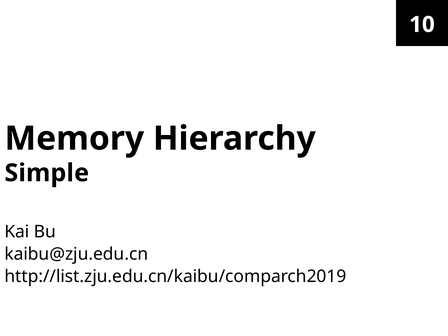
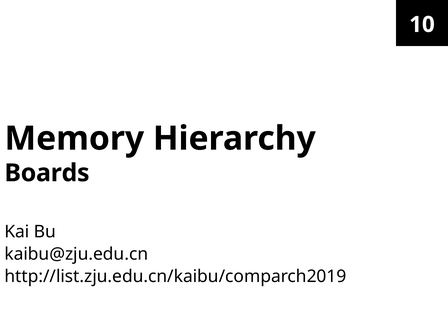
Simple: Simple -> Boards (47, 173)
